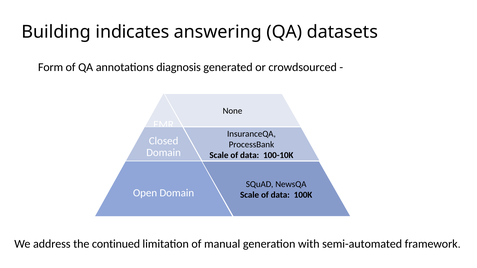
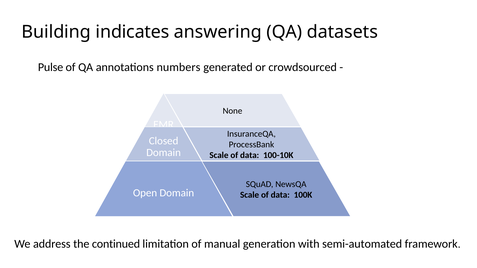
Form: Form -> Pulse (51, 67)
diagnosis: diagnosis -> numbers (178, 67)
